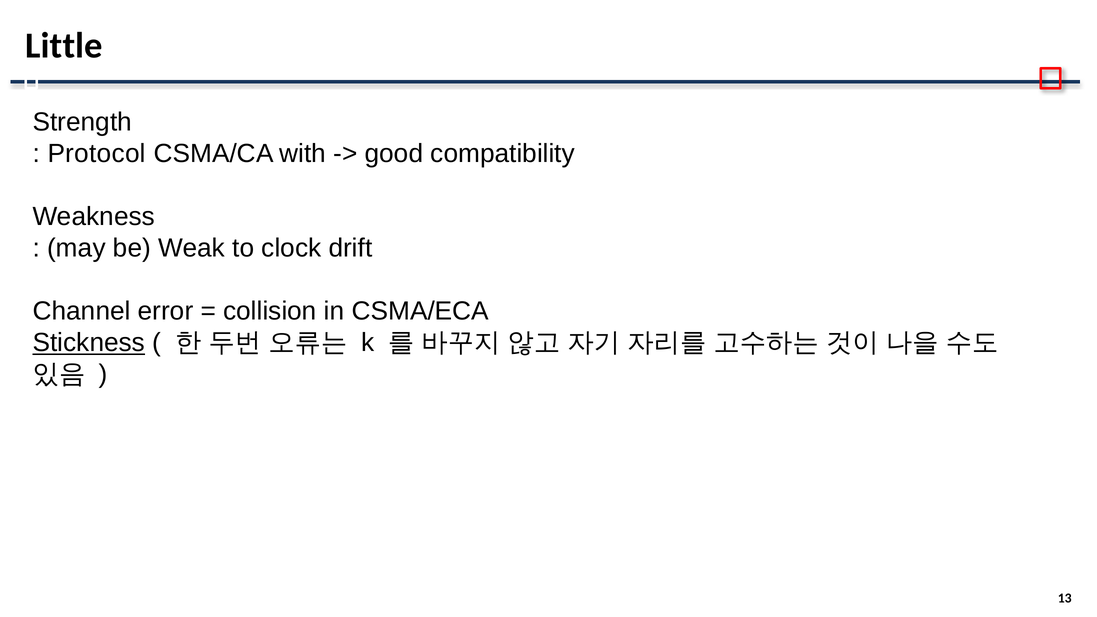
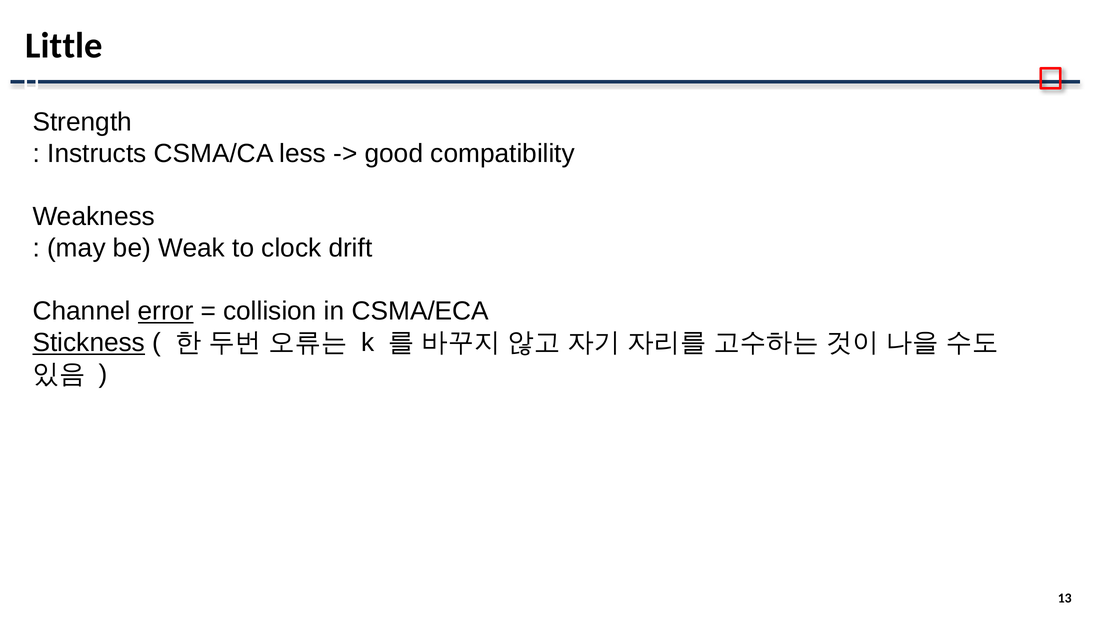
Protocol: Protocol -> Instructs (97, 154)
with: with -> less (303, 154)
error underline: none -> present (166, 311)
